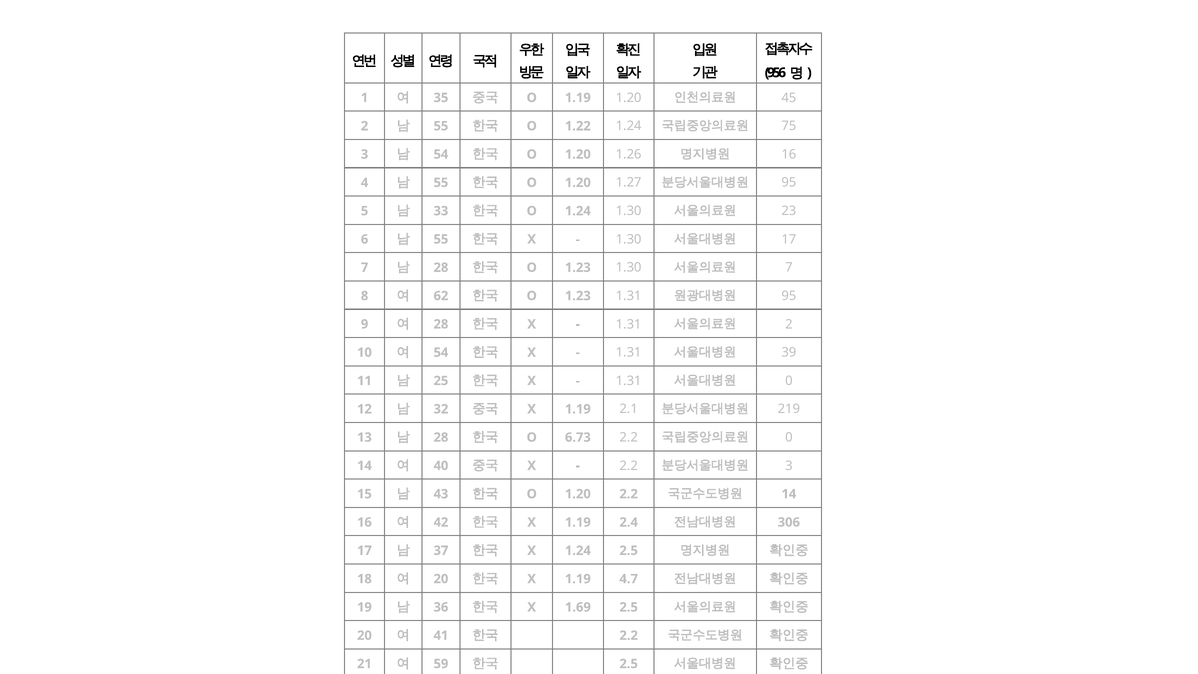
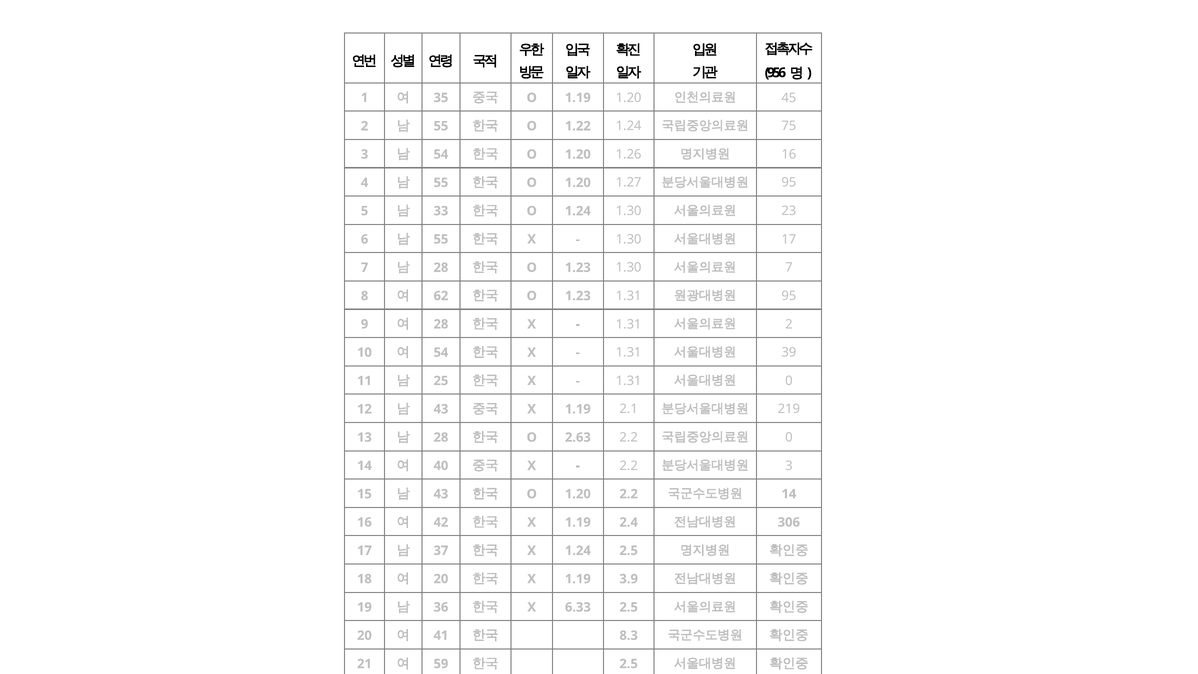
32: 32 -> 43 (441, 409)
6.73: 6.73 -> 2.63 (578, 437)
4.7: 4.7 -> 3.9 (629, 579)
1.69: 1.69 -> 6.33 (578, 607)
2.2: 2.2 -> 8.3 (629, 635)
